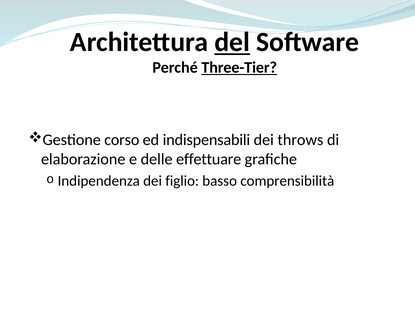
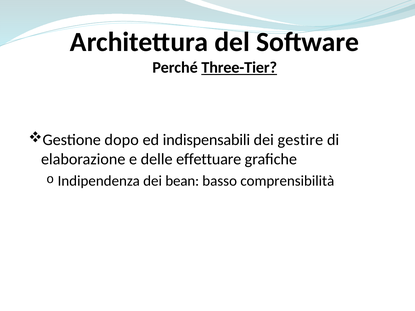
del underline: present -> none (232, 42)
corso: corso -> dopo (122, 140)
throws: throws -> gestire (300, 140)
figlio: figlio -> bean (182, 181)
